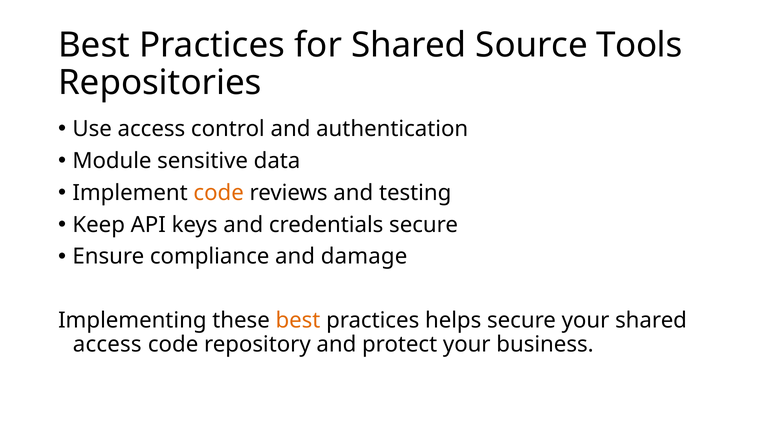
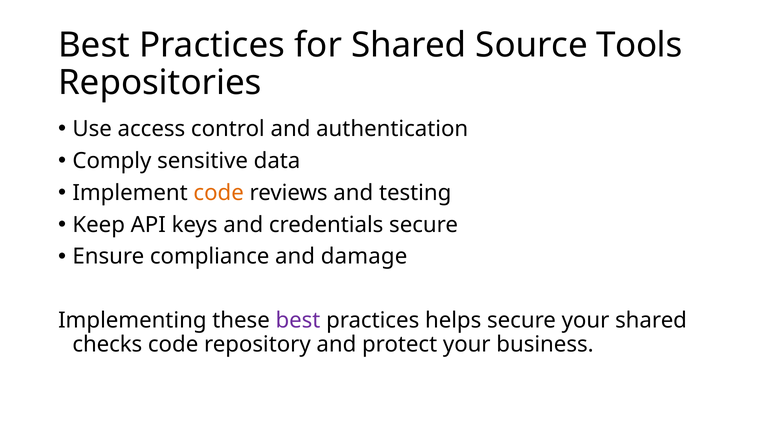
Module: Module -> Comply (112, 161)
best colour: orange -> purple (298, 321)
access: access -> checks (107, 345)
